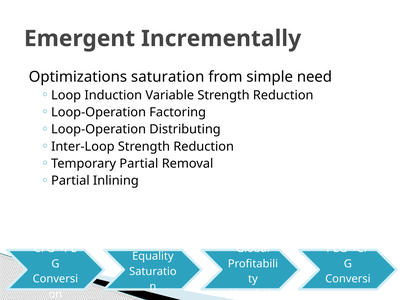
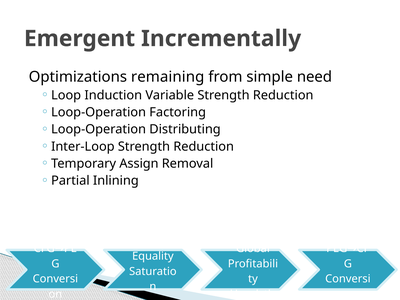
saturation: saturation -> remaining (168, 77)
Temporary Partial: Partial -> Assign (139, 164)
